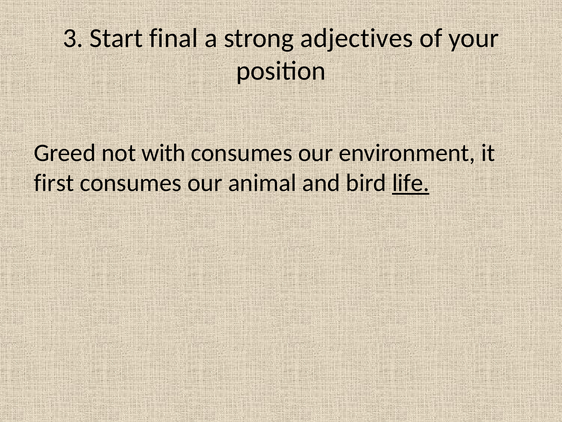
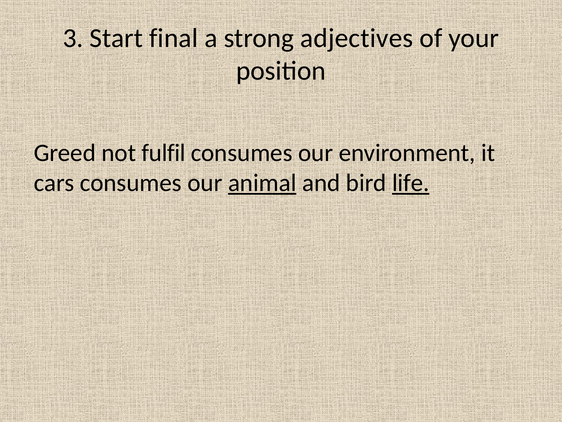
with: with -> fulfil (164, 153)
first: first -> cars (54, 183)
animal underline: none -> present (262, 183)
